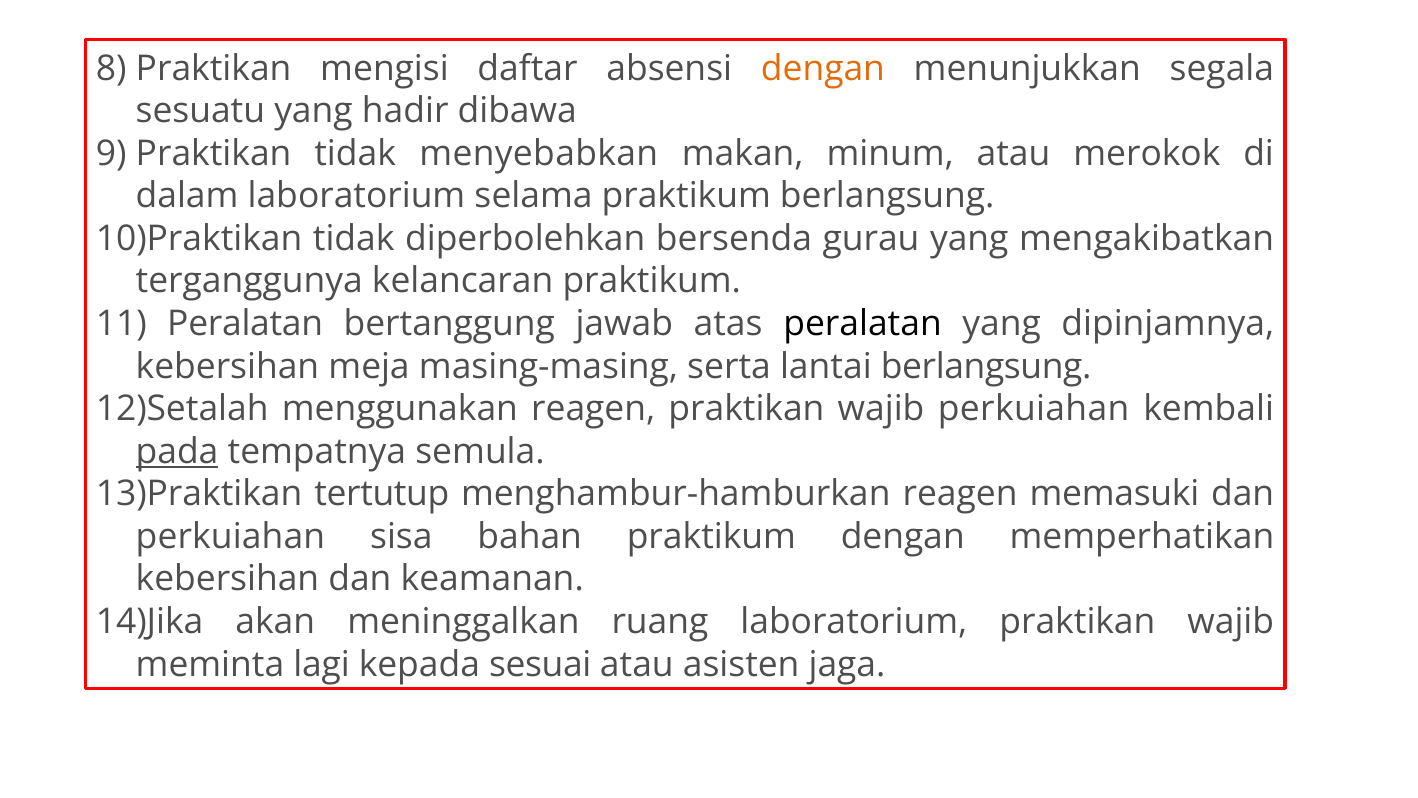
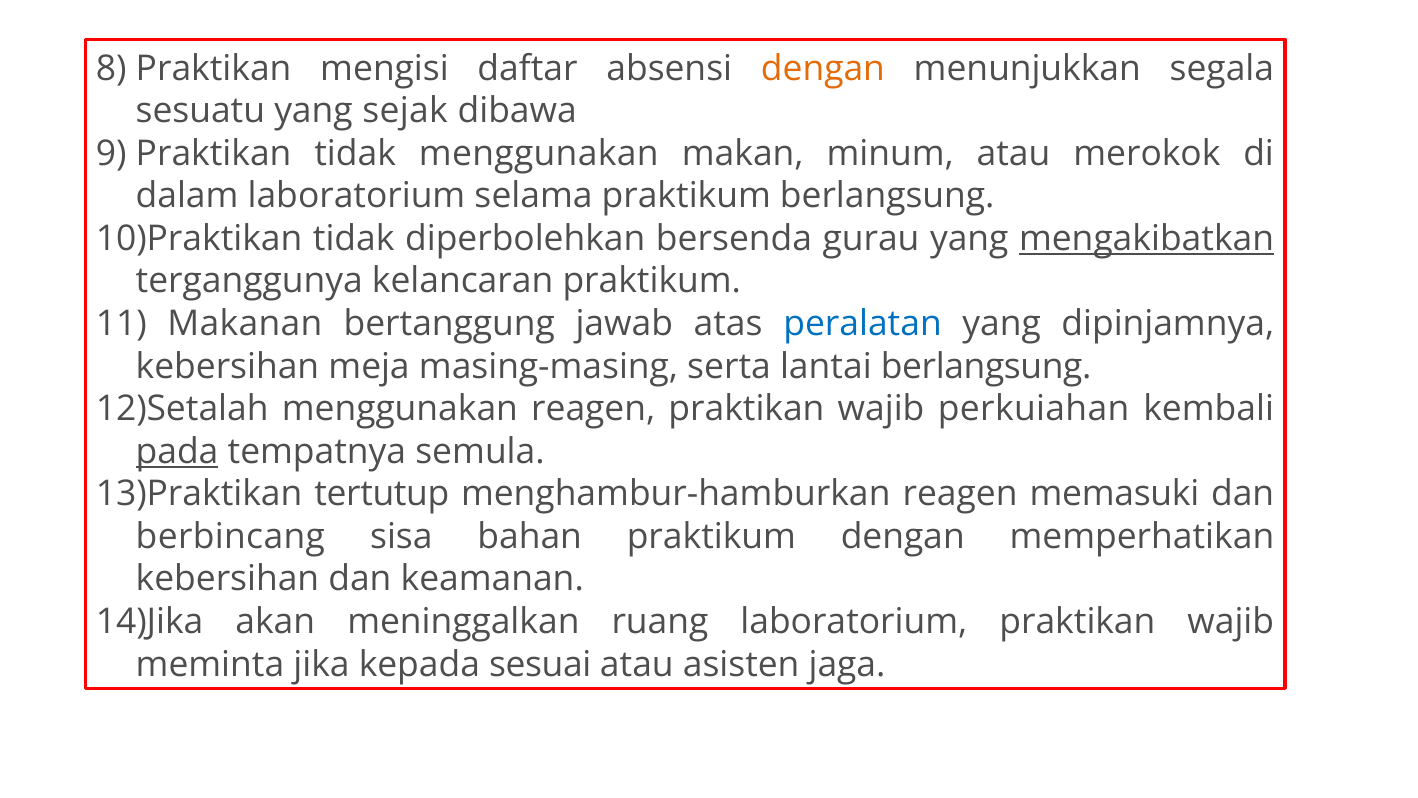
hadir: hadir -> sejak (405, 111)
tidak menyebabkan: menyebabkan -> menggunakan (539, 154)
mengakibatkan underline: none -> present (1147, 239)
Peralatan: Peralatan -> Makanan (245, 324)
peralatan colour: black -> blue (863, 324)
perkuiahan: perkuiahan -> berbincang (230, 536)
lagi: lagi -> jika (322, 664)
